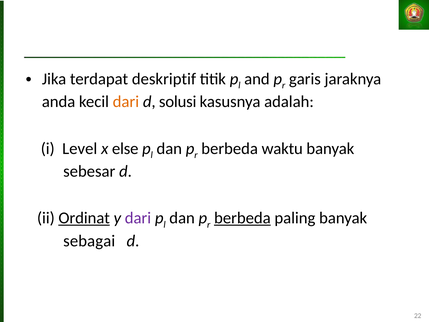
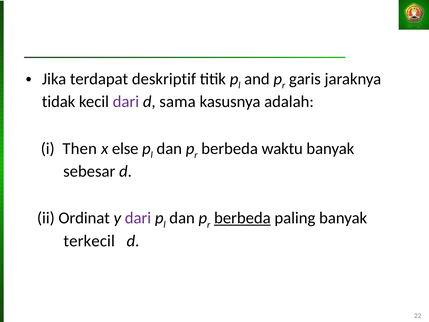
anda: anda -> tidak (59, 102)
dari colour: orange -> purple (126, 102)
solusi: solusi -> sama (178, 102)
Level: Level -> Then (80, 148)
Ordinat underline: present -> none (84, 218)
sebagai: sebagai -> terkecil (89, 241)
